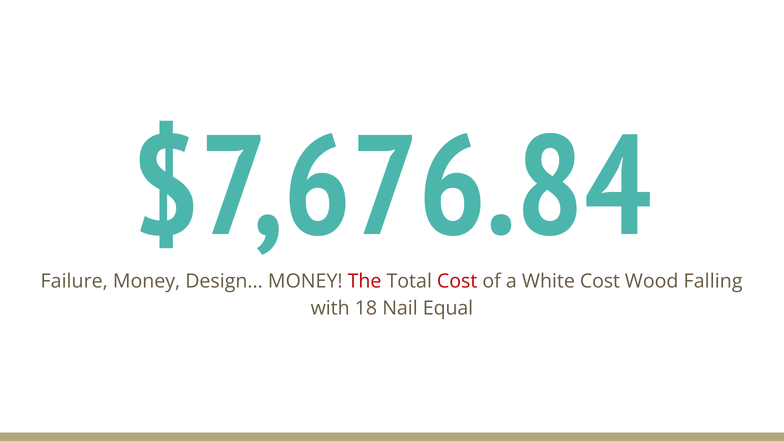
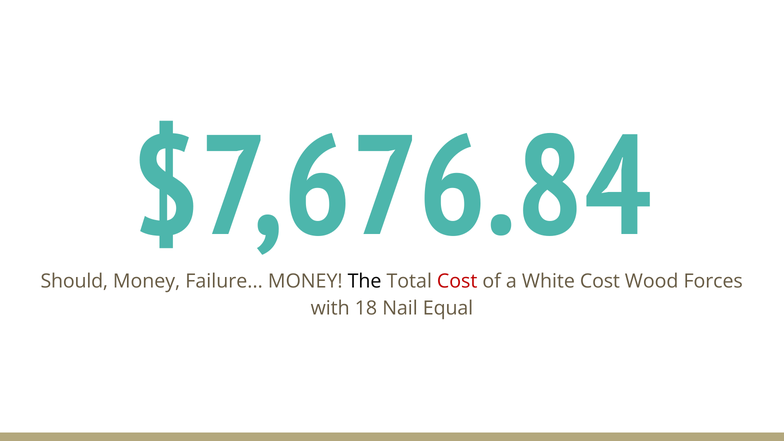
Failure: Failure -> Should (74, 281)
Design: Design -> Failure (224, 281)
The colour: red -> black (365, 281)
Falling: Falling -> Forces (713, 281)
